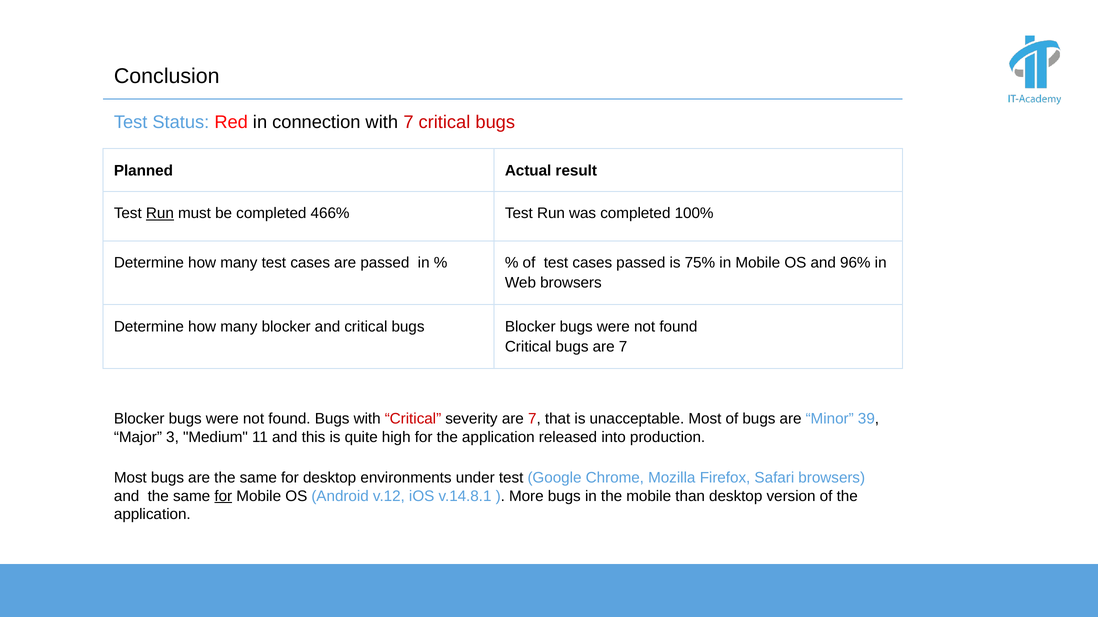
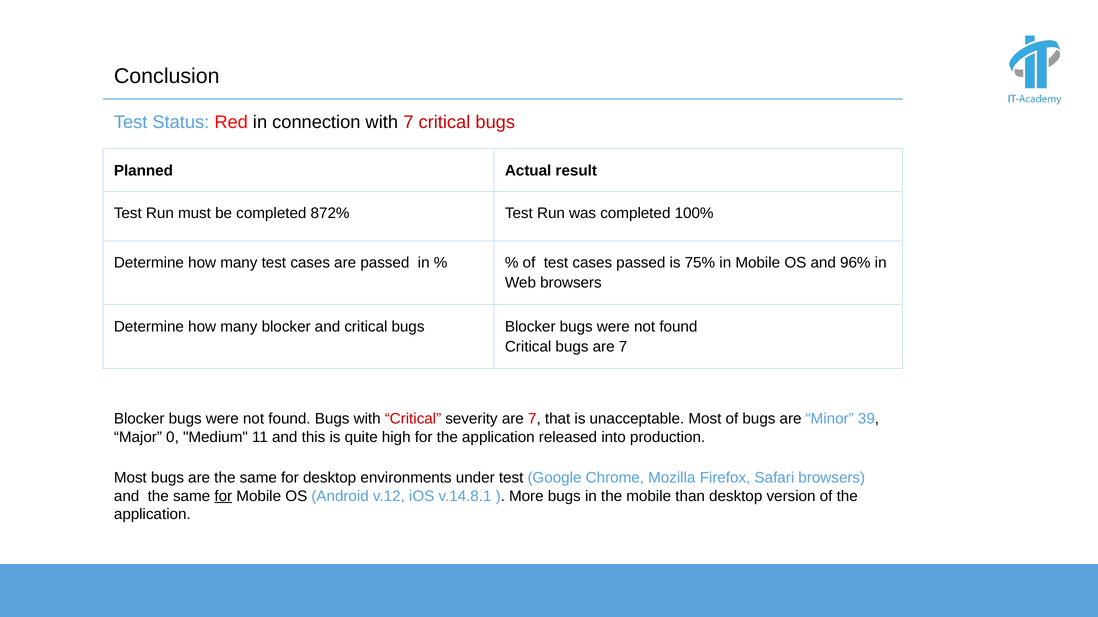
Run underline: present -> none (160, 214)
466%: 466% -> 872% (330, 214)
3: 3 -> 0 (172, 437)
